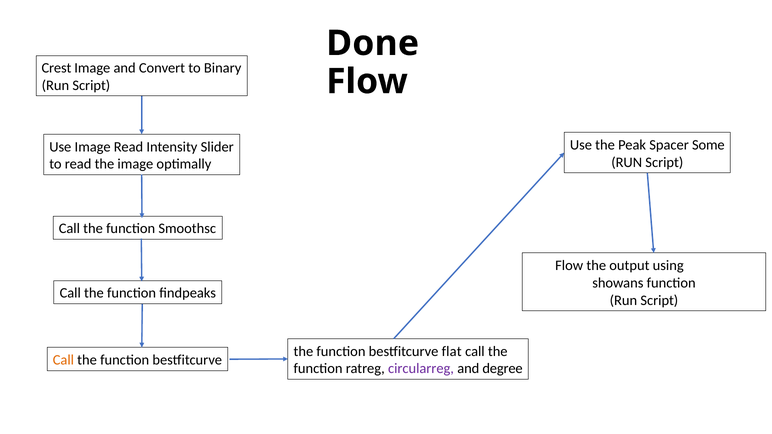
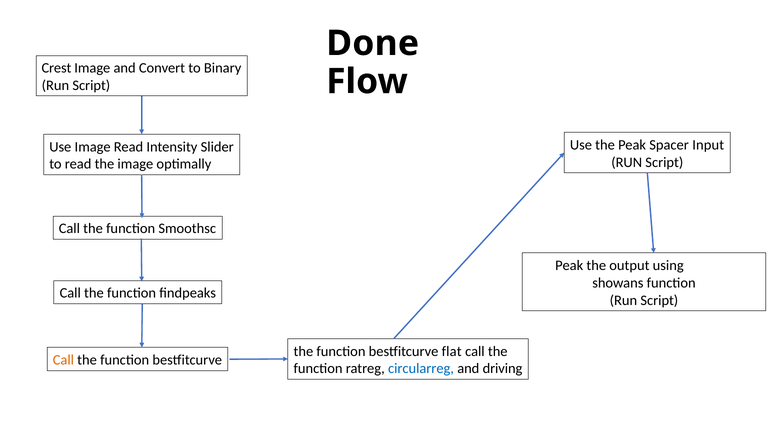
Some: Some -> Input (708, 145)
Flow: Flow -> Peak (569, 266)
circularreg colour: purple -> blue (421, 369)
degree: degree -> driving (502, 369)
